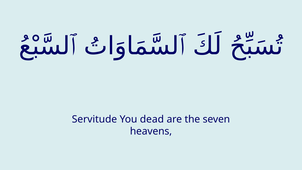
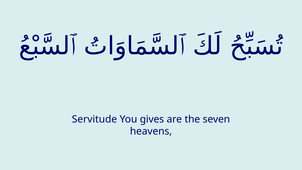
dead: dead -> gives (152, 119)
